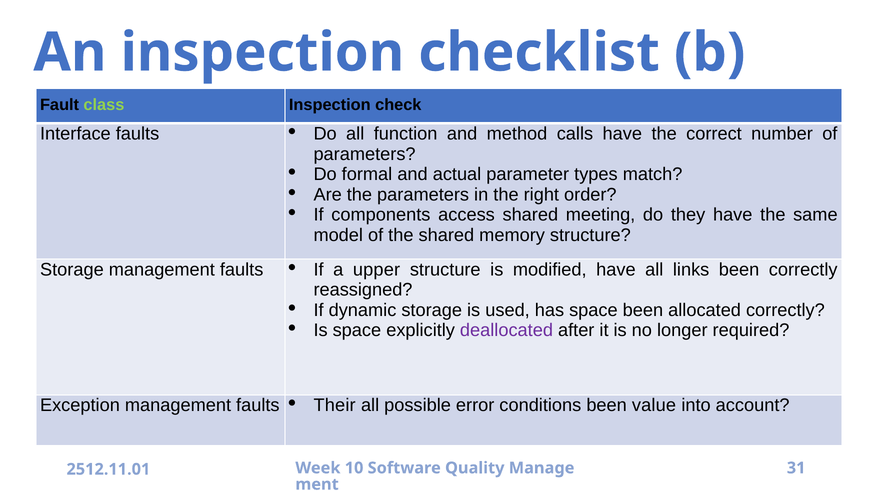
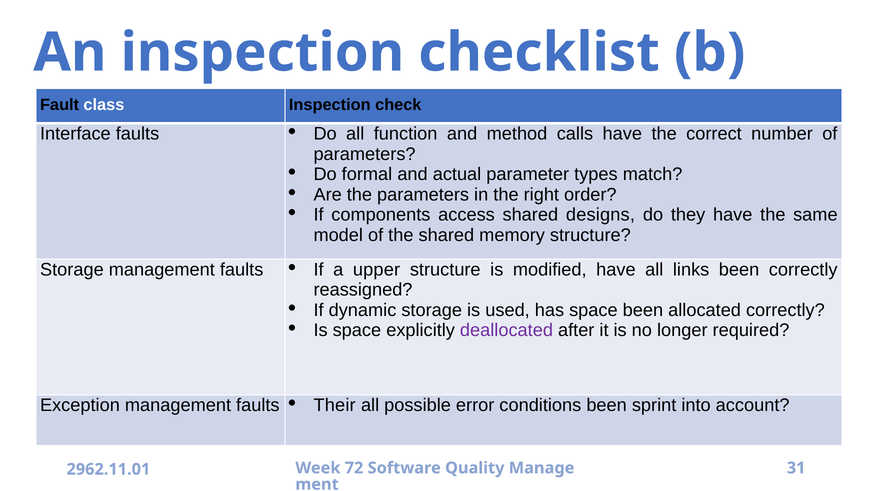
class colour: light green -> white (104, 105)
meeting: meeting -> designs (600, 215)
value: value -> sprint (654, 405)
10: 10 -> 72 (354, 467)
2512.11.01: 2512.11.01 -> 2962.11.01 (108, 469)
